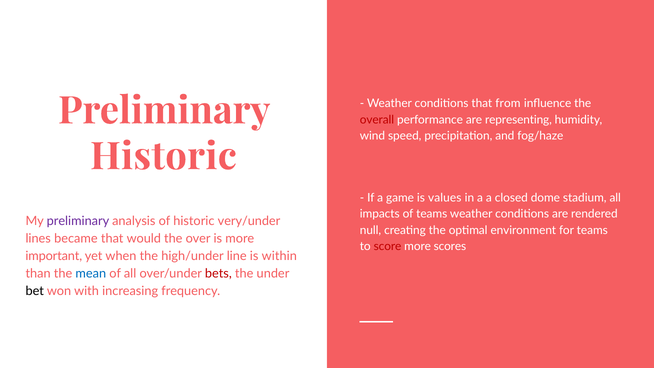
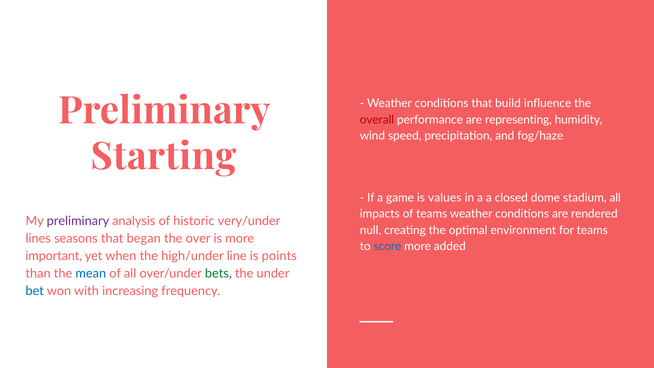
from: from -> build (508, 103)
Historic: Historic -> Starting (163, 157)
became: became -> seasons (76, 238)
would: would -> began (144, 238)
score colour: red -> blue (388, 246)
scores: scores -> added (450, 246)
within: within -> points (279, 256)
bets colour: red -> green (218, 273)
bet colour: black -> blue (35, 291)
